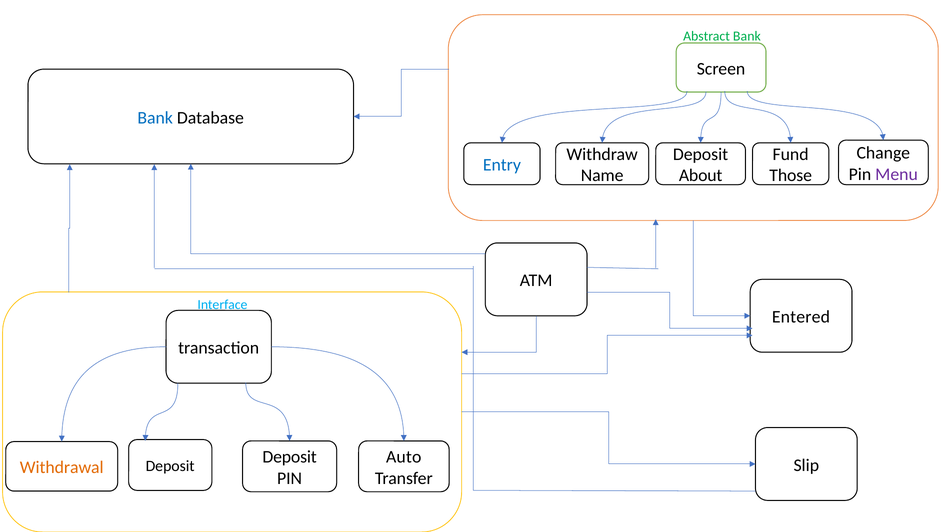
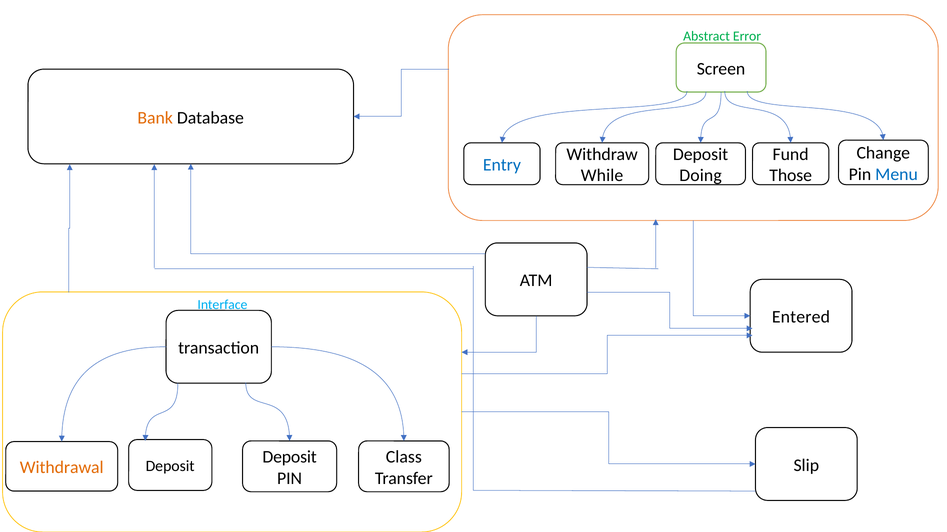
Abstract Bank: Bank -> Error (747, 36)
Bank colour: blue -> orange (155, 118)
Menu colour: purple -> blue (897, 174)
Name: Name -> While (602, 176)
About: About -> Doing (701, 176)
Auto: Auto -> Class (404, 458)
